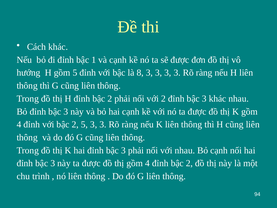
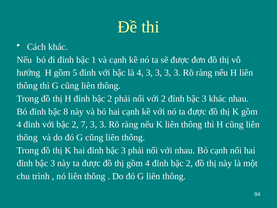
là 8: 8 -> 4 (140, 73)
Bỏ đỉnh bậc 3: 3 -> 8 (66, 111)
2 5: 5 -> 7 (84, 124)
